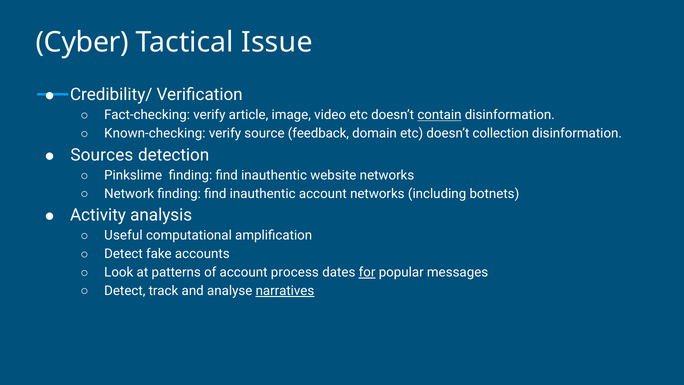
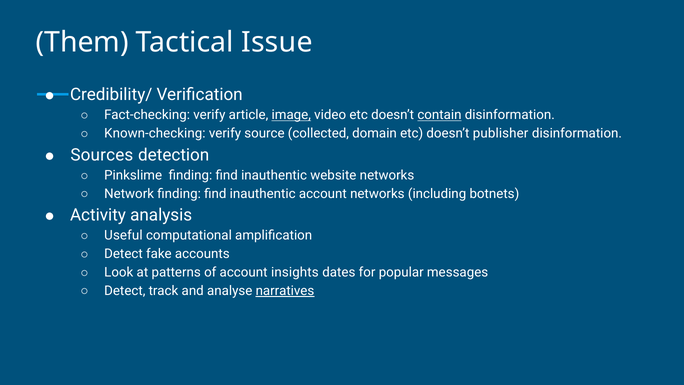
Cyber: Cyber -> Them (82, 43)
image underline: none -> present (291, 115)
feedback: feedback -> collected (318, 133)
collection: collection -> publisher (501, 133)
process: process -> insights (295, 272)
for underline: present -> none (367, 272)
